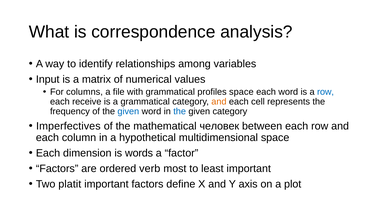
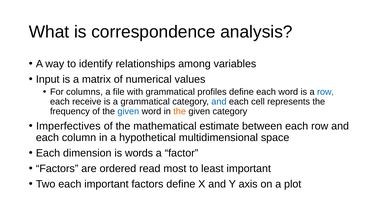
profiles space: space -> define (241, 92)
and colour: orange -> blue (219, 102)
the colour: blue -> orange (180, 111)
человек: человек -> estimate (219, 126)
verb: verb -> read (150, 168)
Two platit: platit -> each (70, 184)
